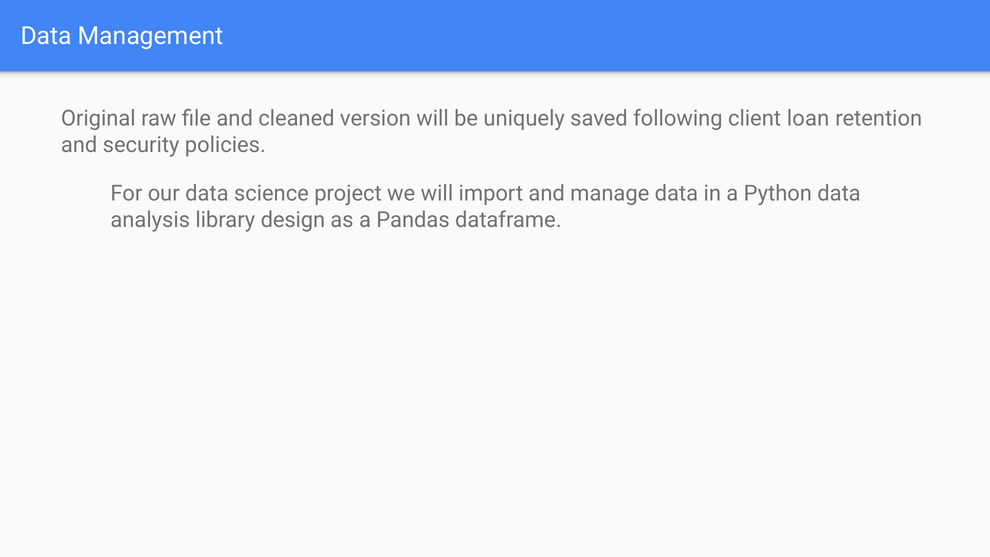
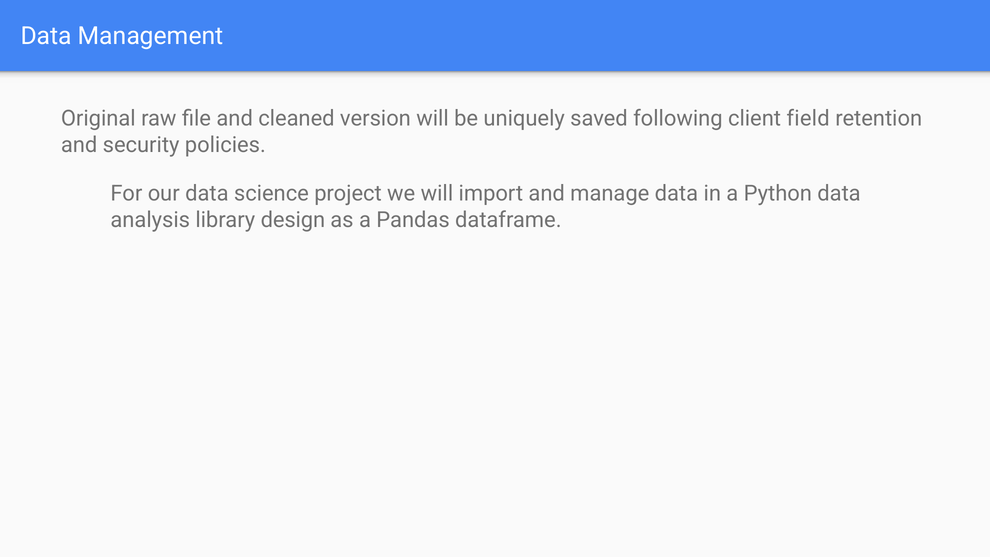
loan: loan -> field (808, 119)
